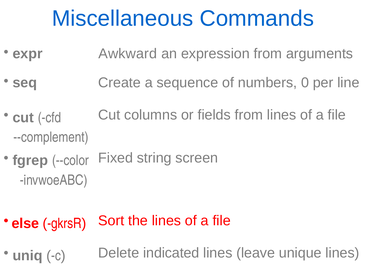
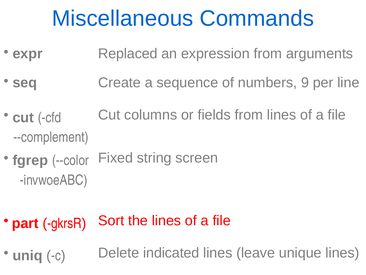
Awkward: Awkward -> Replaced (128, 54)
0: 0 -> 9 (305, 83)
else: else -> part (25, 223)
